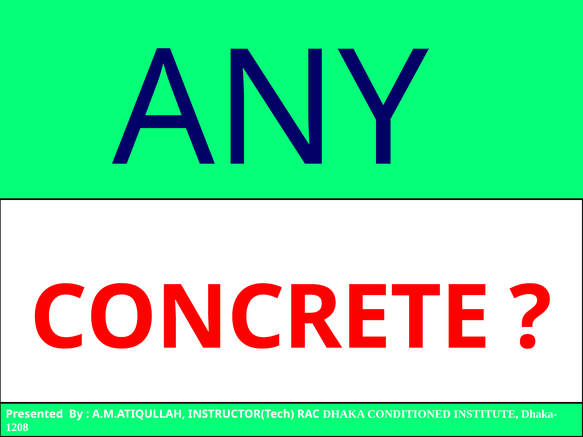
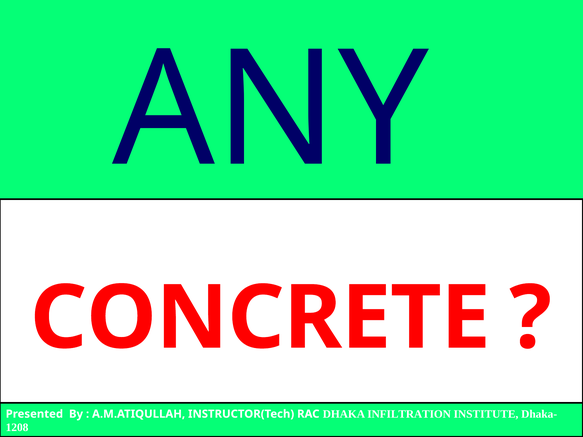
CONDITIONED: CONDITIONED -> INFILTRATION (409, 414)
